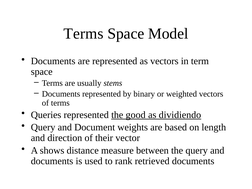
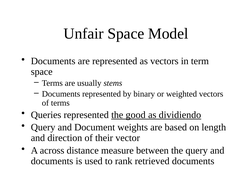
Terms: Terms -> Unfair (84, 34)
shows: shows -> across (52, 150)
